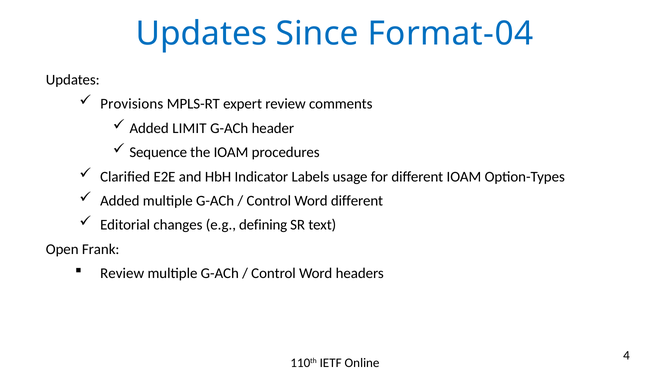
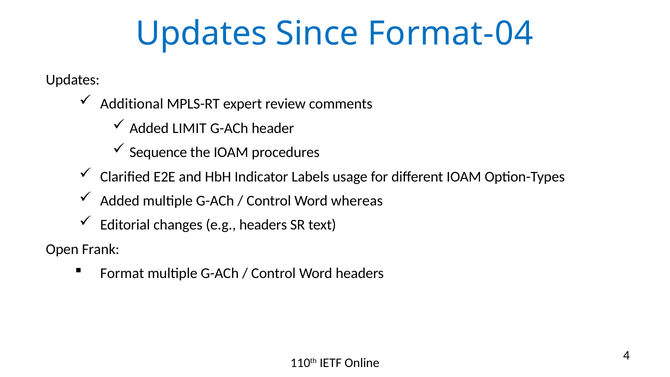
Provisions: Provisions -> Additional (132, 104)
Word different: different -> whereas (357, 201)
e.g defining: defining -> headers (263, 225)
Review: Review -> Format (122, 273)
